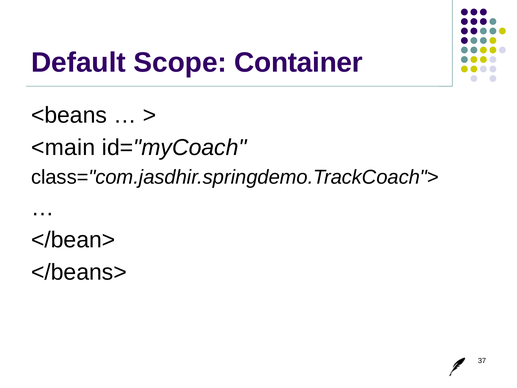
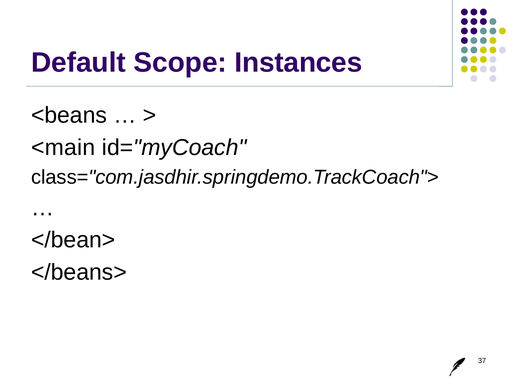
Container: Container -> Instances (298, 63)
